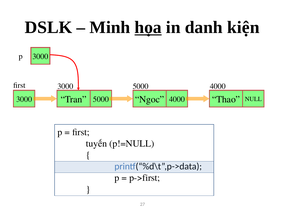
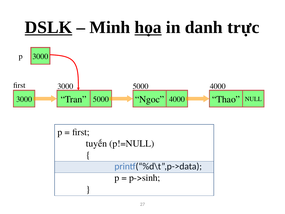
DSLK underline: none -> present (48, 27)
kiện: kiện -> trực (243, 27)
p->first: p->first -> p->sinh (145, 178)
